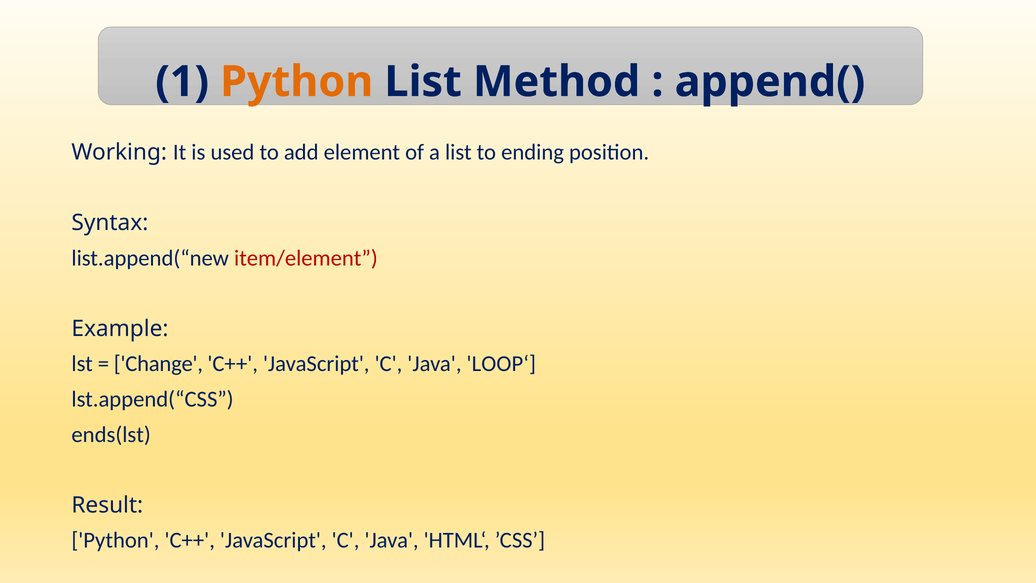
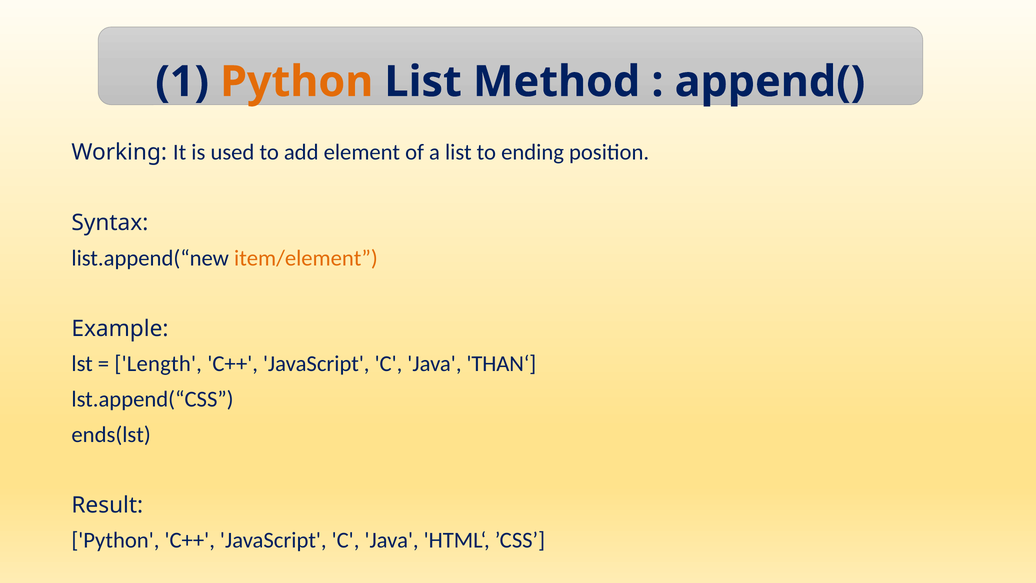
item/element colour: red -> orange (306, 258)
Change: Change -> Length (158, 364)
LOOP‘: LOOP‘ -> THAN‘ (501, 364)
